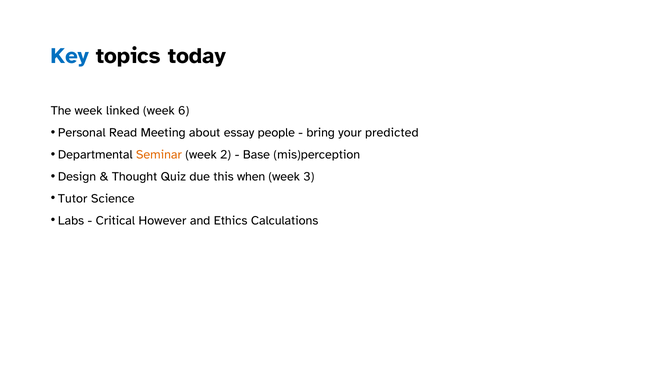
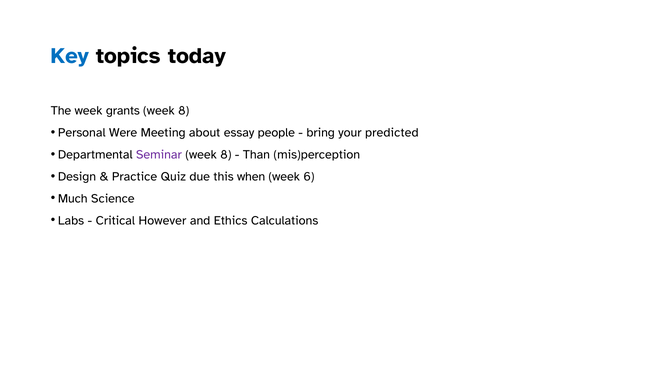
linked: linked -> grants (123, 111)
6: 6 -> 8 (184, 111)
Read: Read -> Were (123, 133)
Seminar colour: orange -> purple (159, 155)
2: 2 -> 8 (226, 155)
Base: Base -> Than (256, 155)
Thought: Thought -> Practice (135, 177)
3: 3 -> 6 (309, 177)
Tutor: Tutor -> Much (73, 199)
